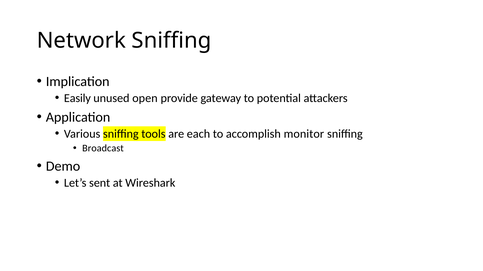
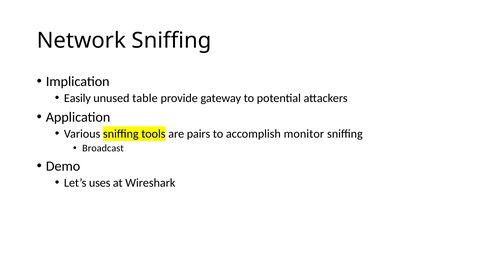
open: open -> table (145, 98)
each: each -> pairs (199, 134)
sent: sent -> uses (100, 183)
